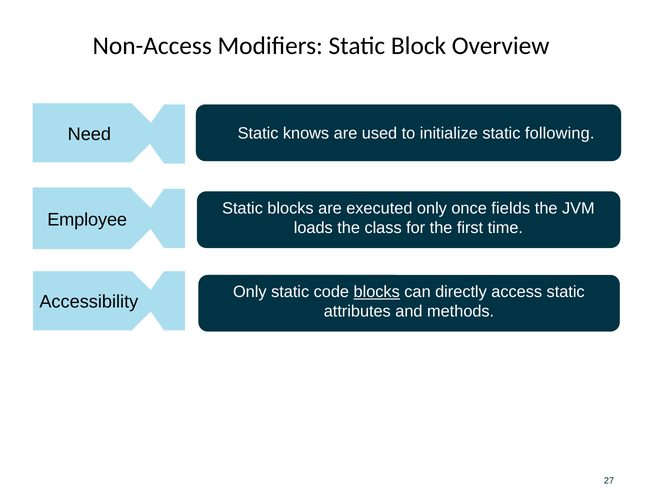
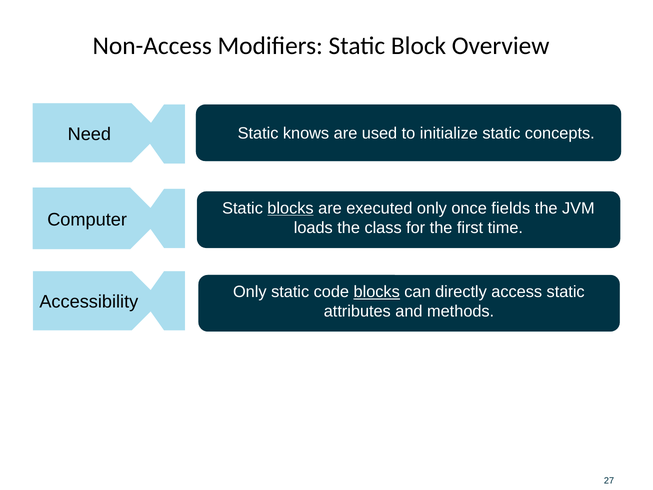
following: following -> concepts (560, 133)
blocks underline: none -> present (290, 208)
Employee: Employee -> Computer (87, 220)
